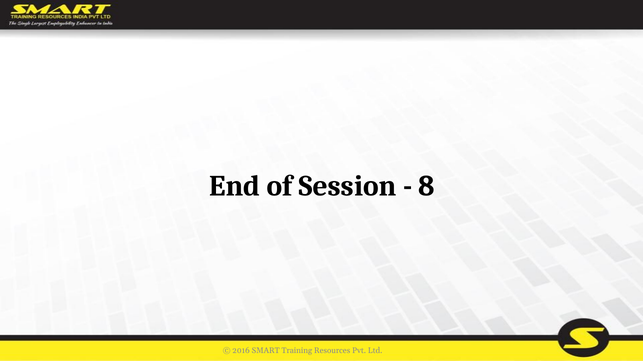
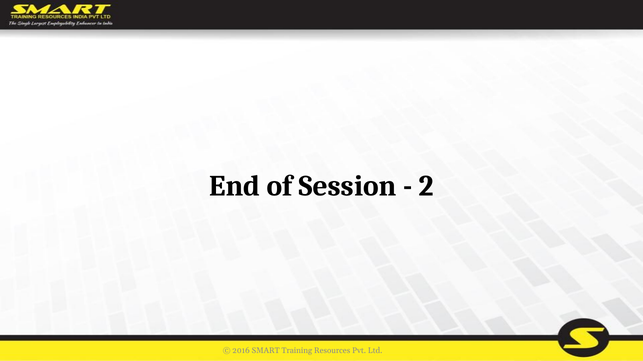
8: 8 -> 2 (426, 186)
